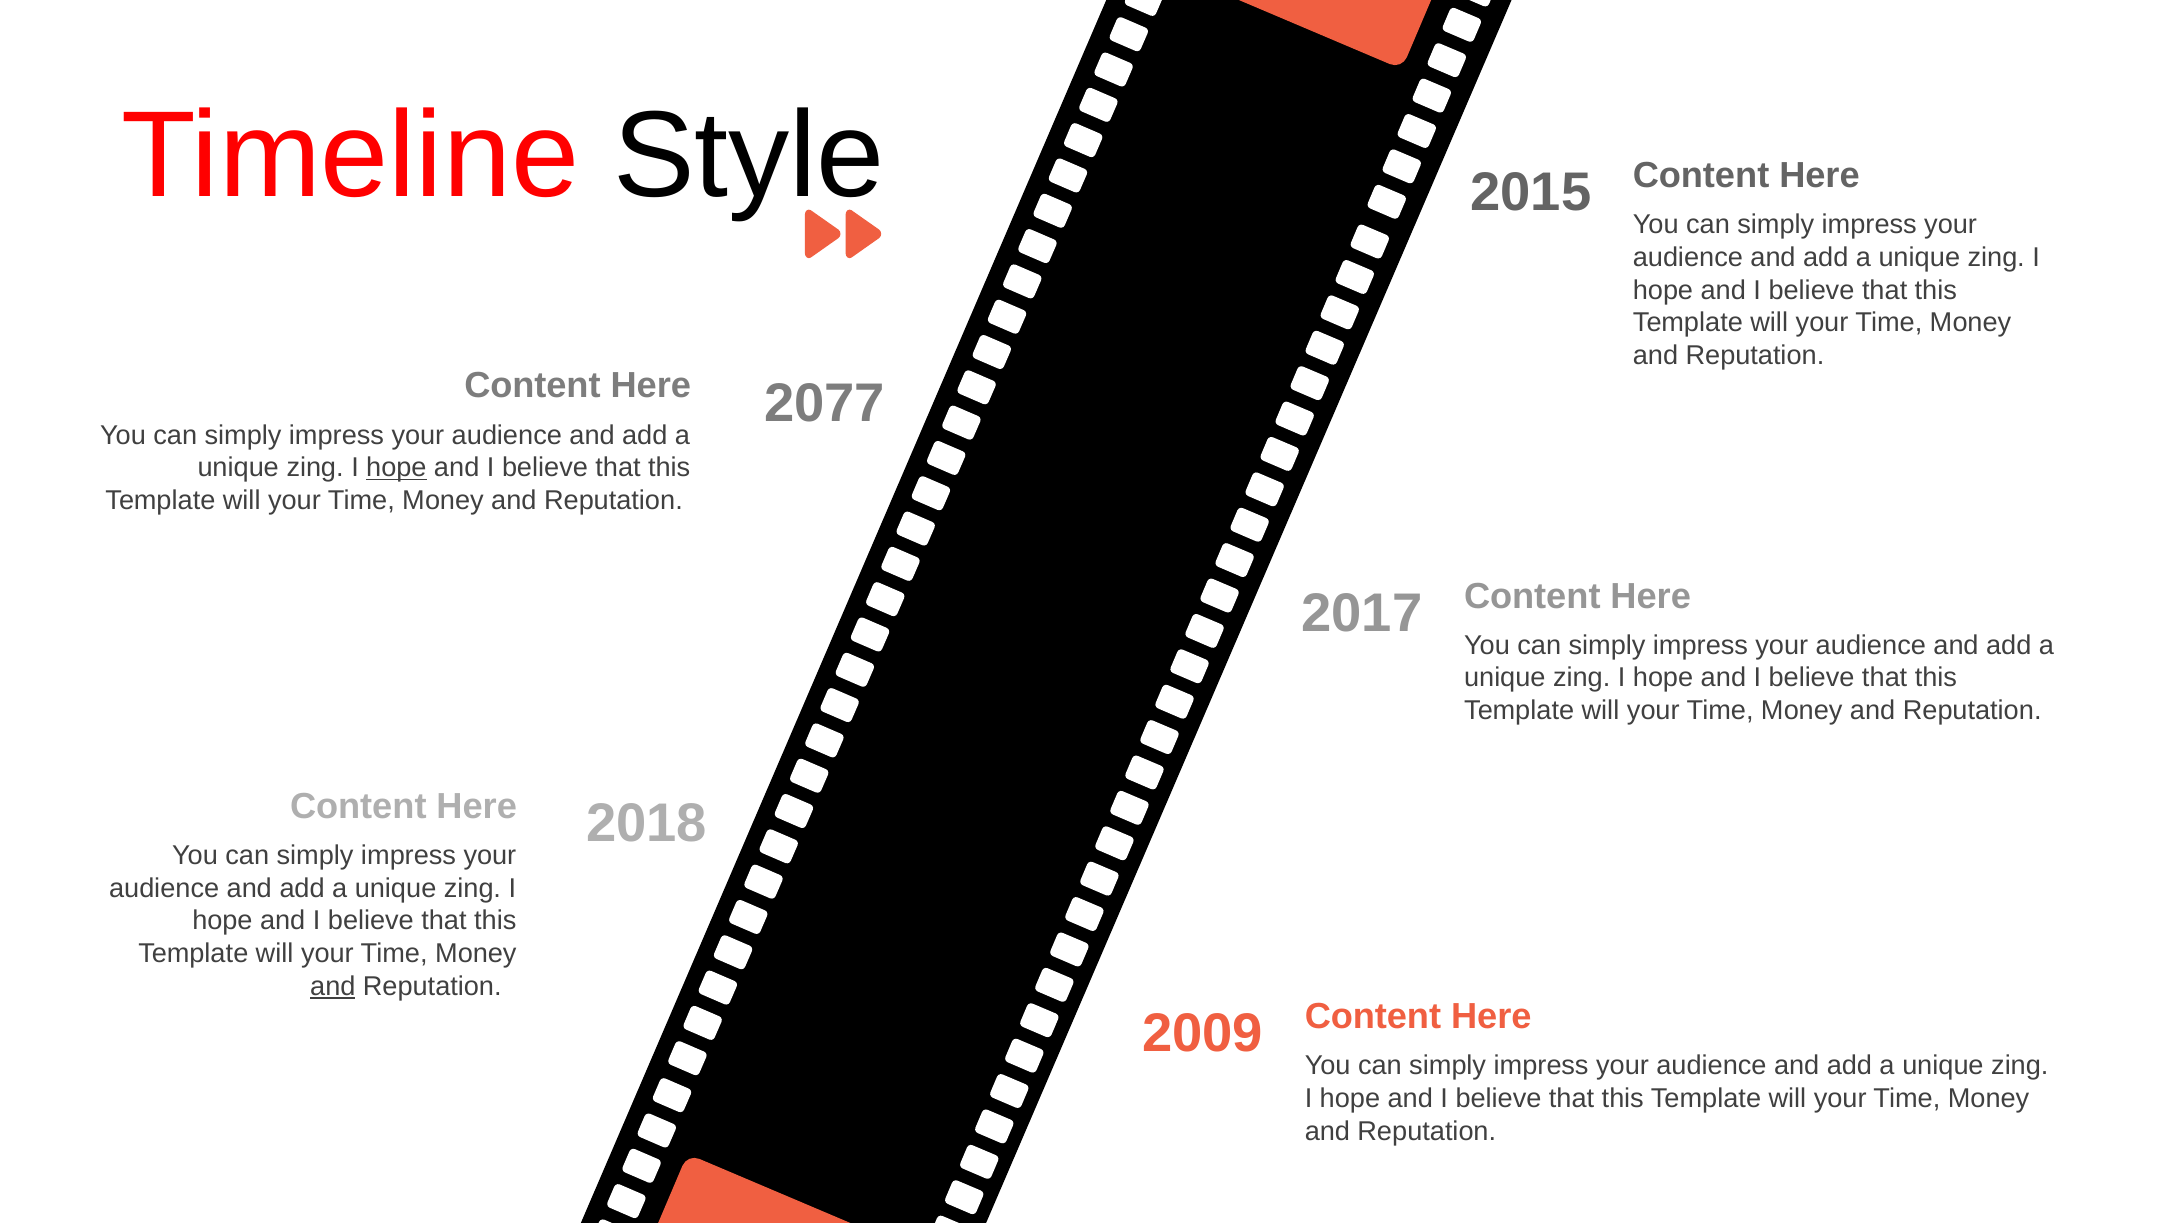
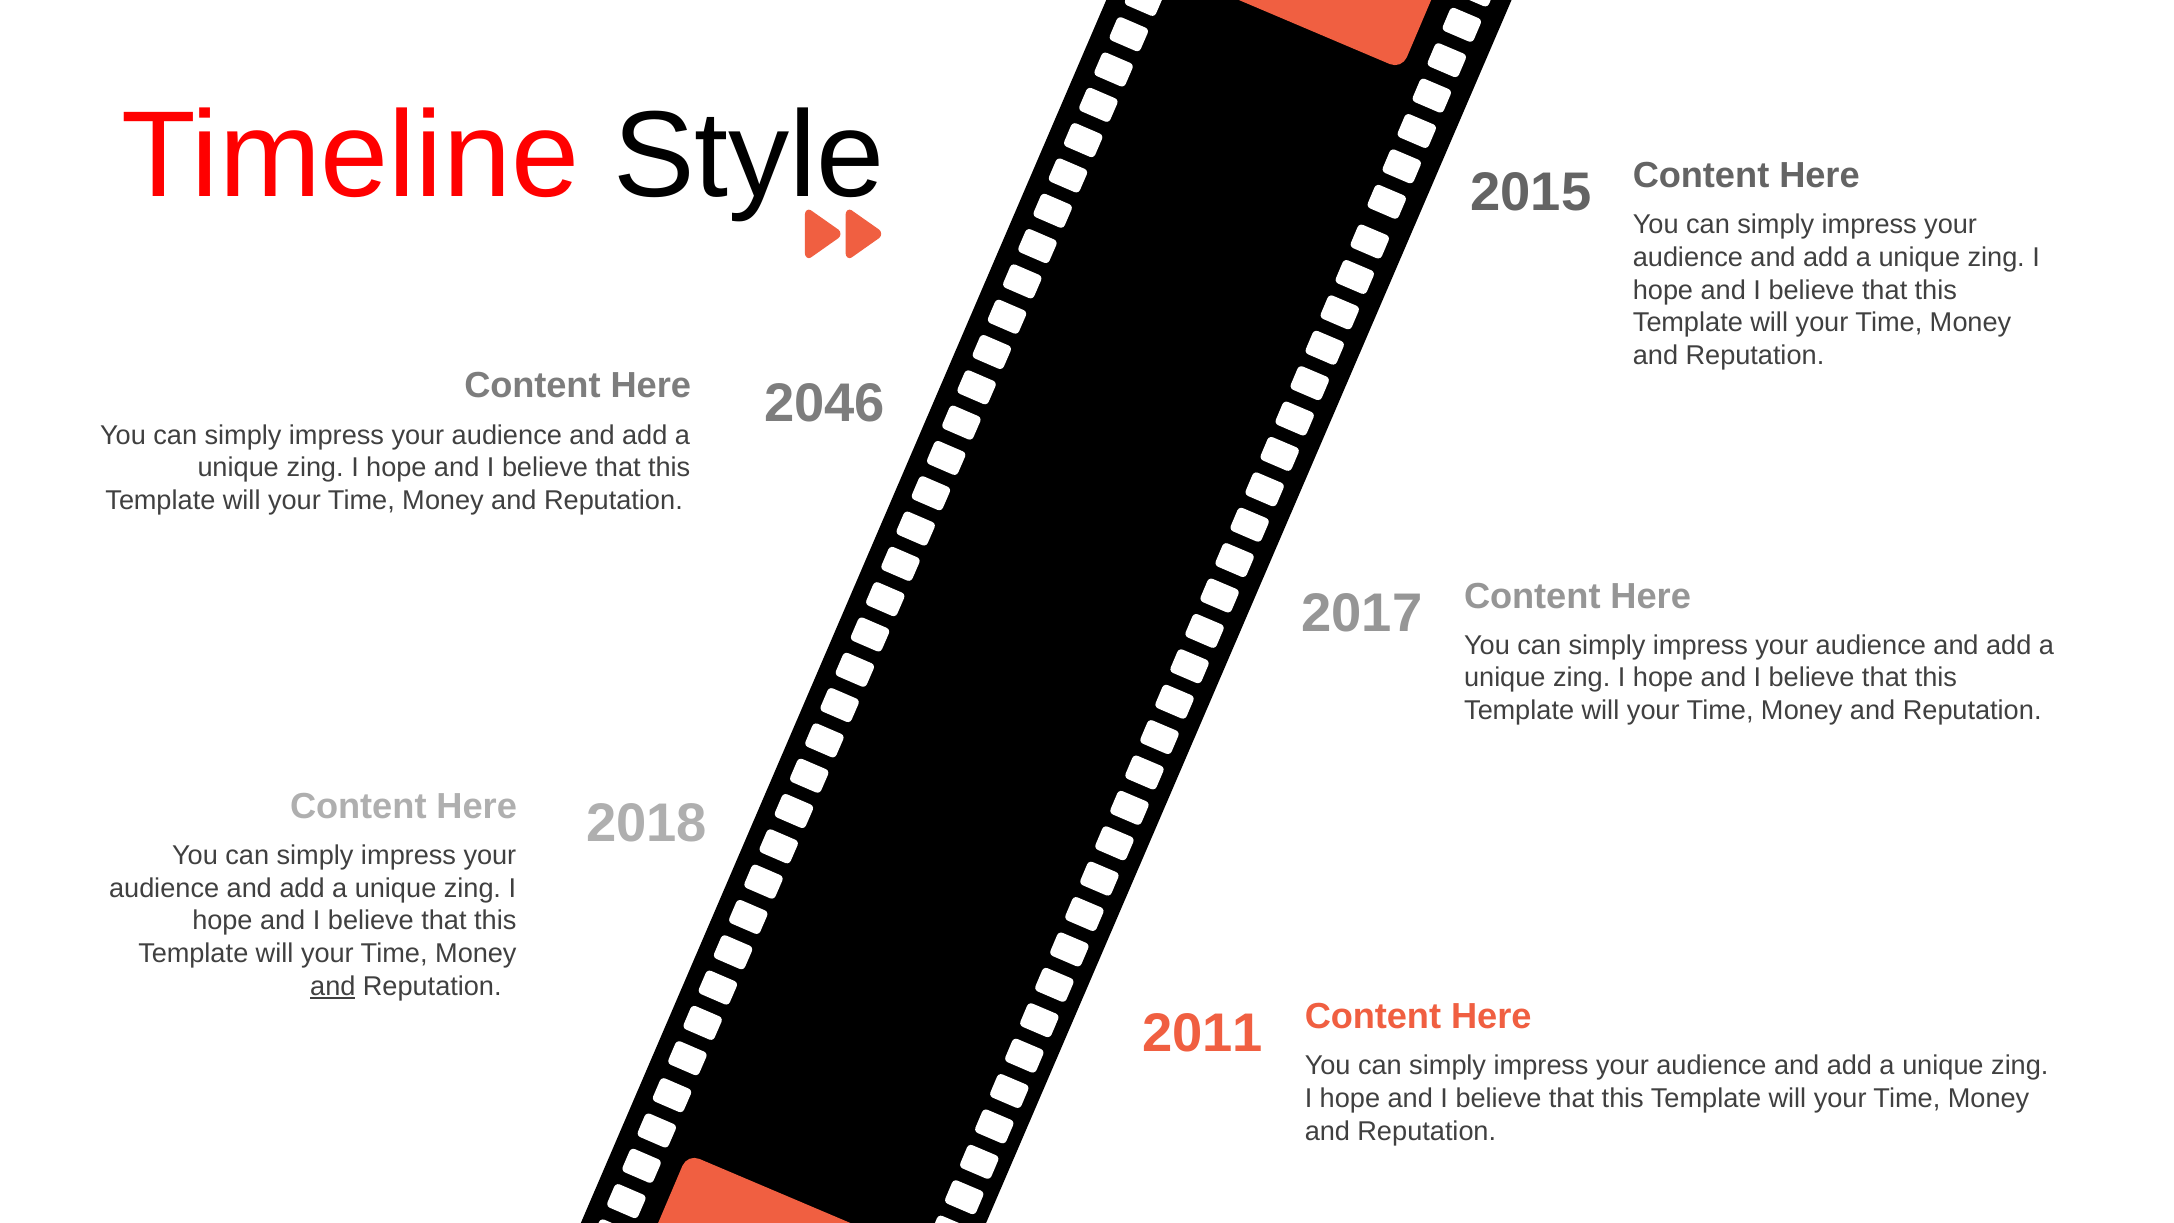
2077: 2077 -> 2046 (825, 403)
hope underline: present -> none (396, 468)
2009: 2009 -> 2011 (1203, 1034)
